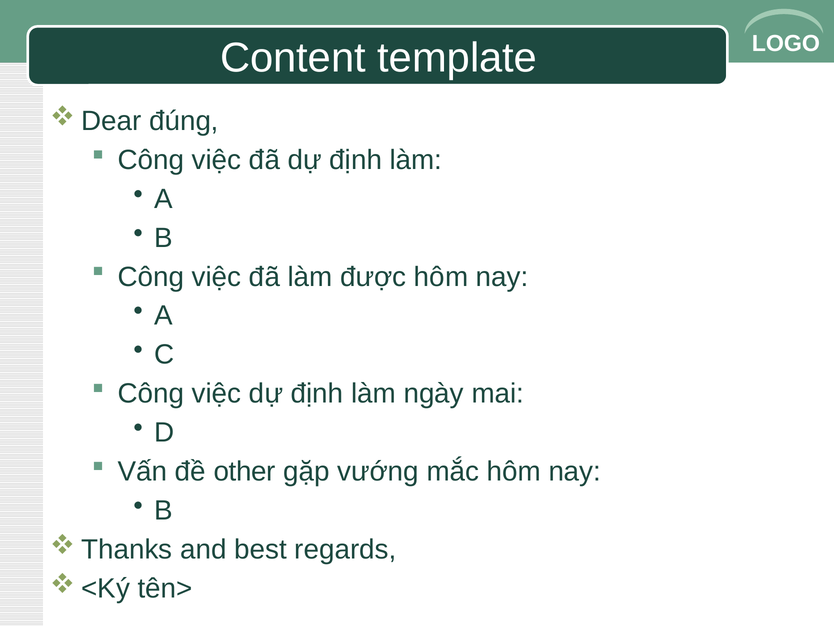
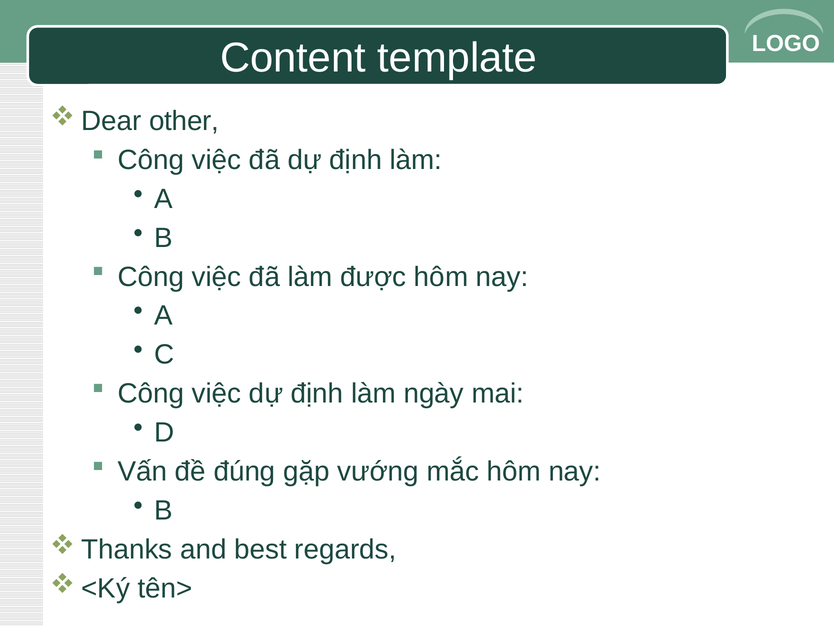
đúng: đúng -> other (184, 121)
other: other -> đúng (244, 471)
